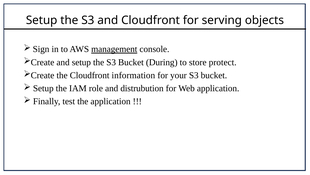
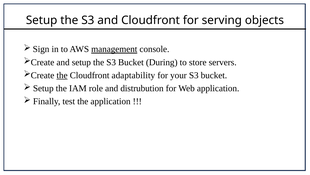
protect: protect -> servers (223, 62)
the underline: none -> present (62, 75)
information: information -> adaptability (133, 75)
